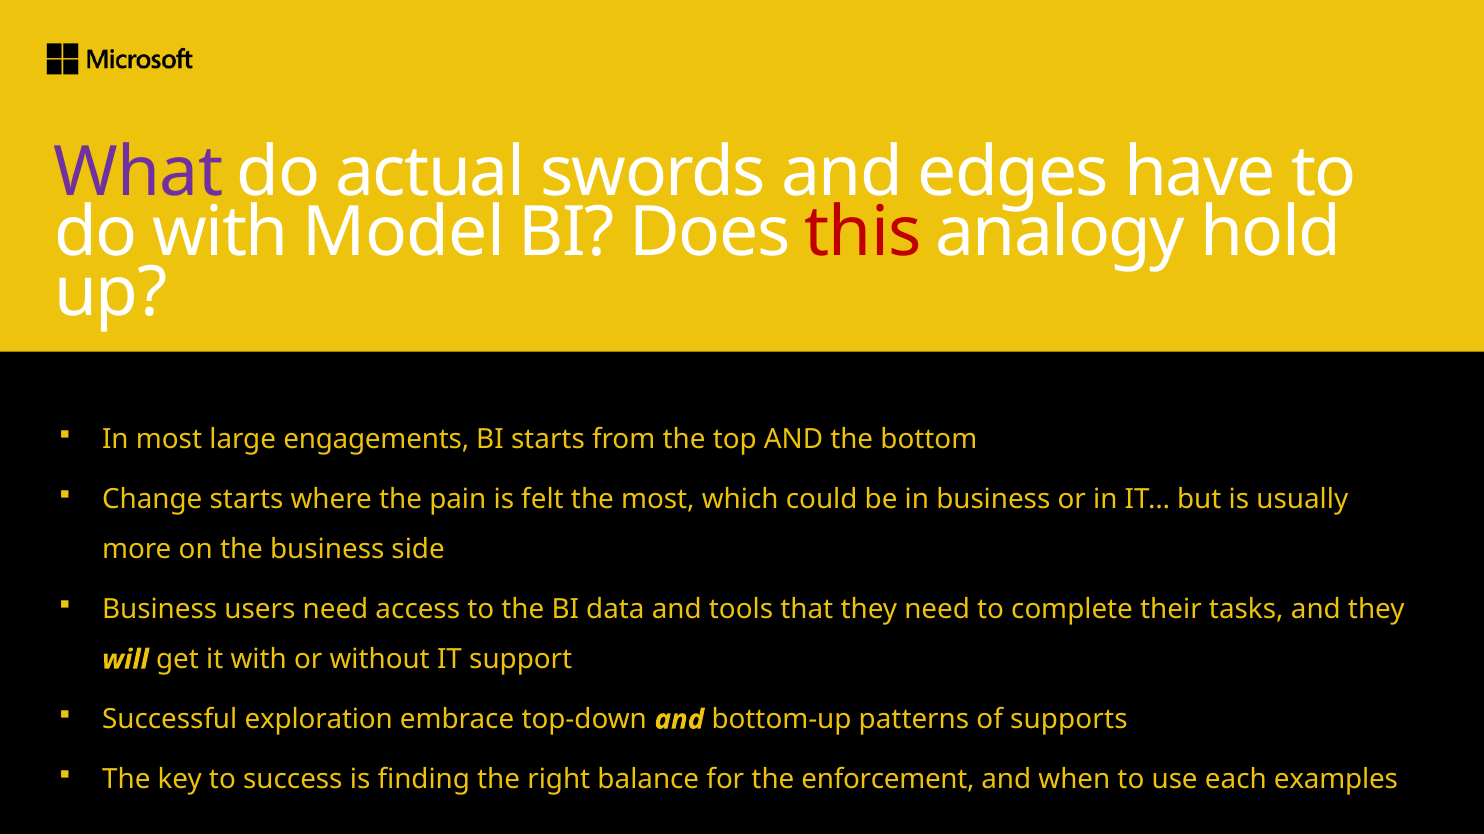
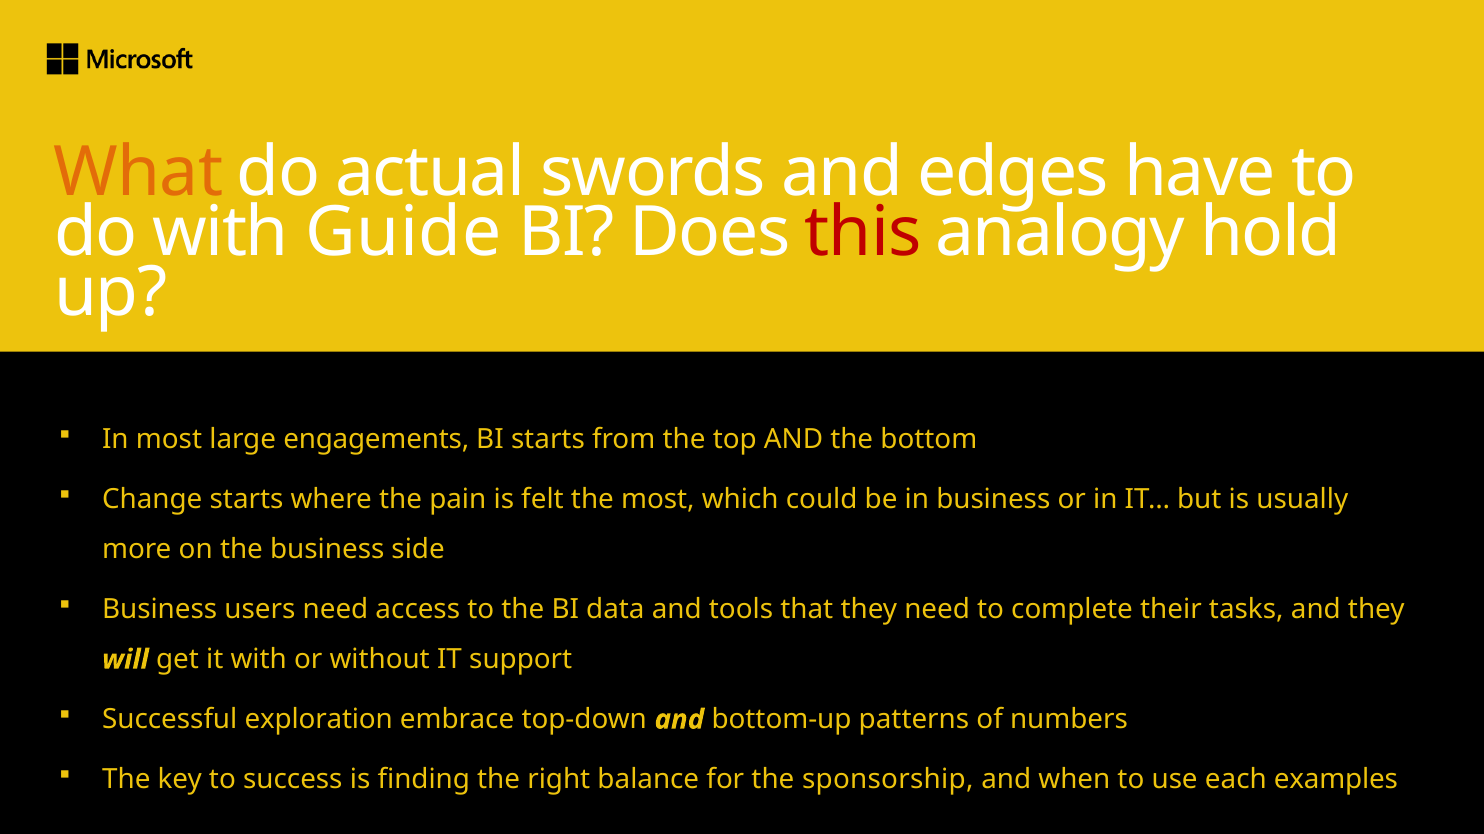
What colour: purple -> orange (139, 172)
Model: Model -> Guide (403, 232)
supports: supports -> numbers (1069, 720)
enforcement: enforcement -> sponsorship (888, 780)
